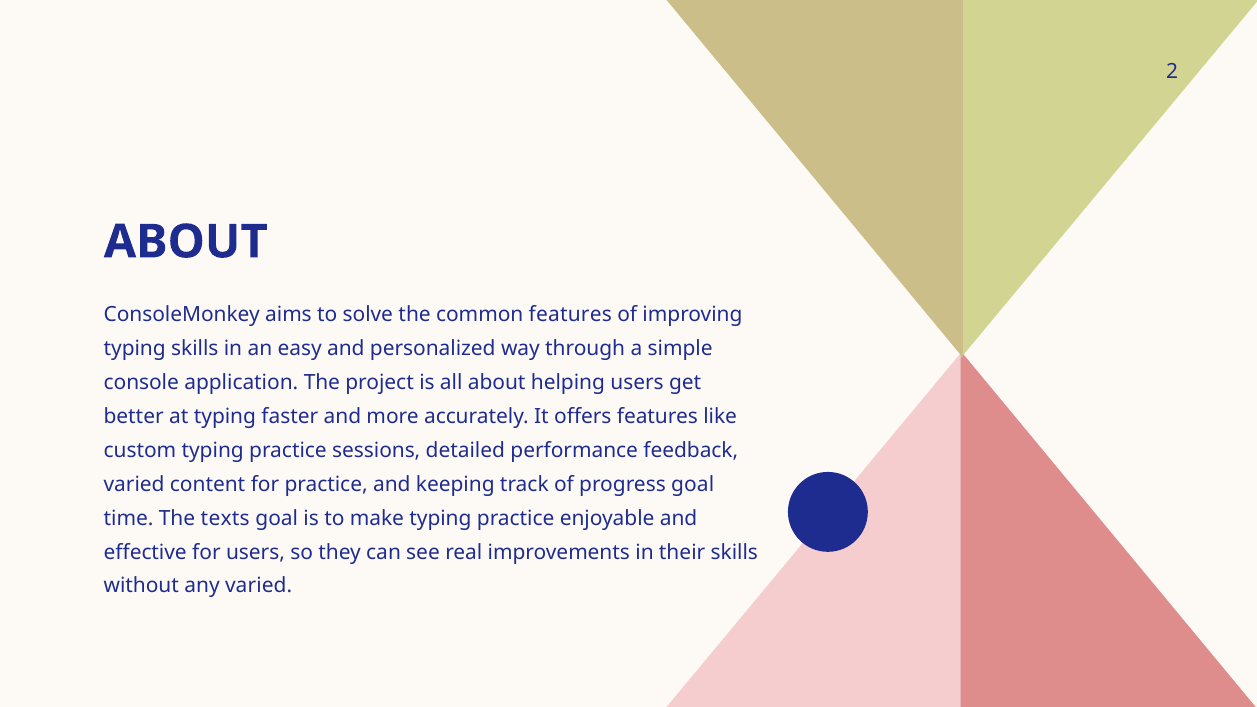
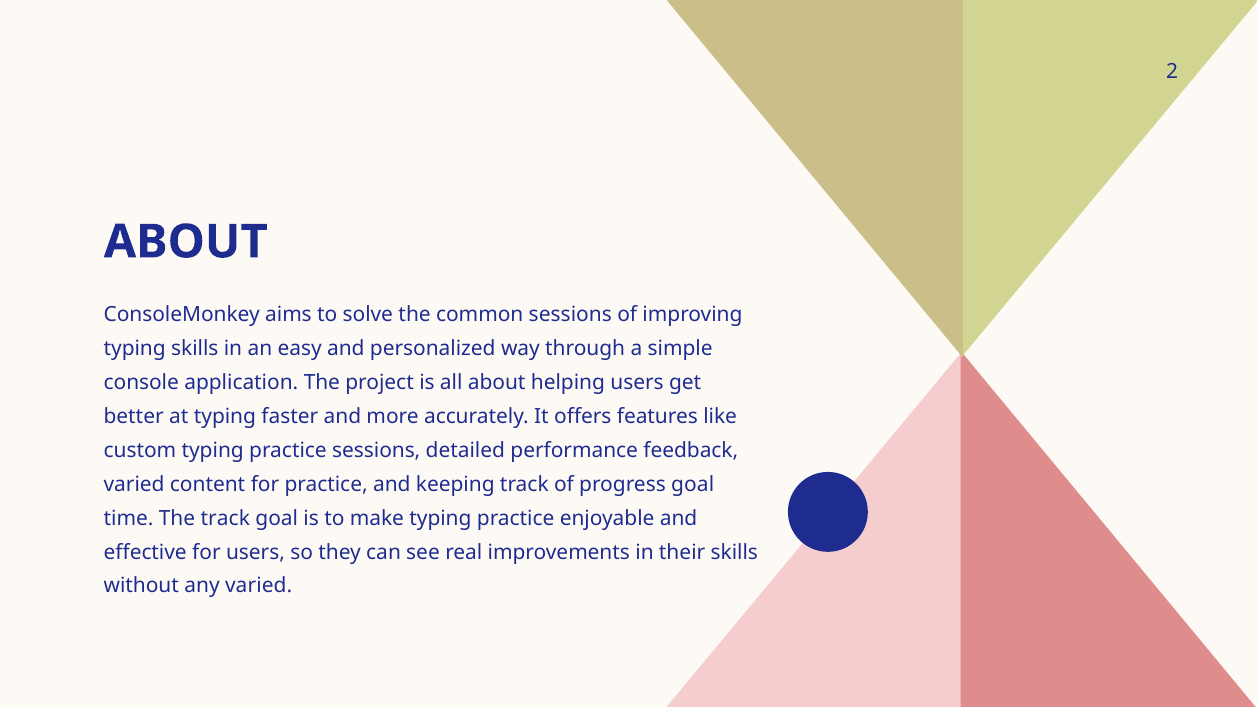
common features: features -> sessions (570, 315)
The texts: texts -> track (225, 518)
